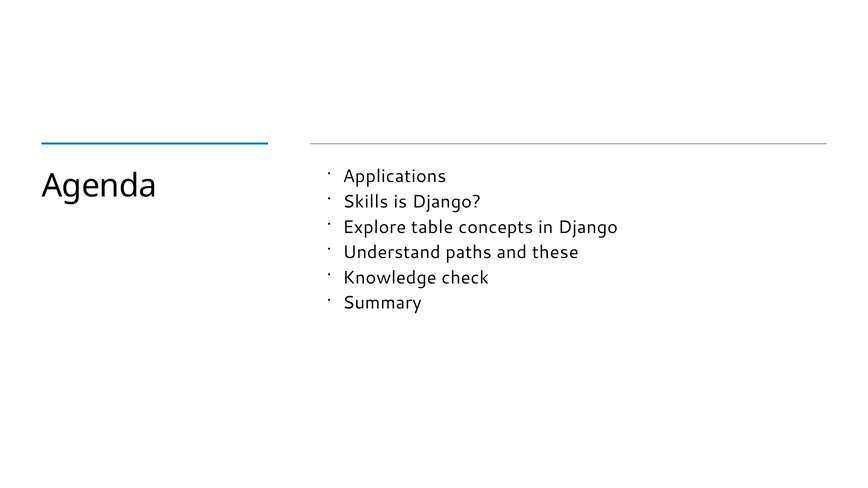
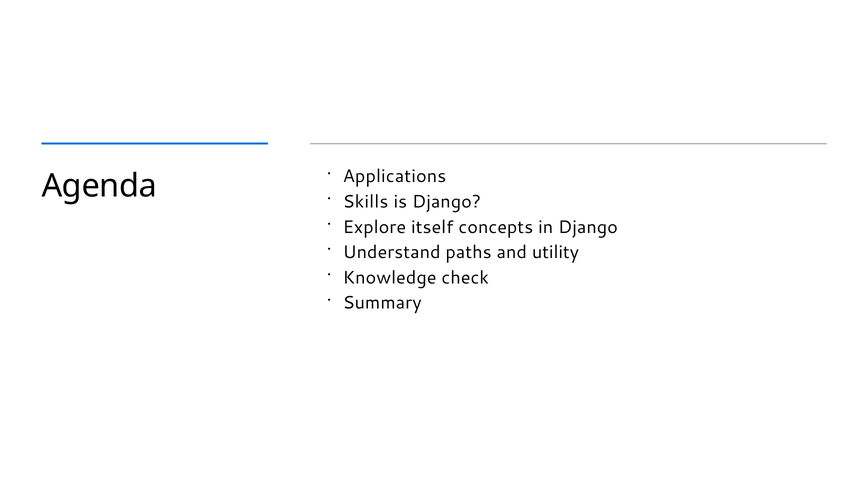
table: table -> itself (432, 227)
these: these -> utility (555, 253)
